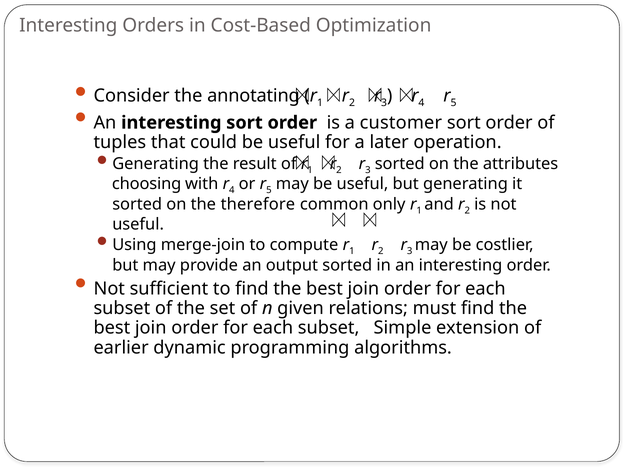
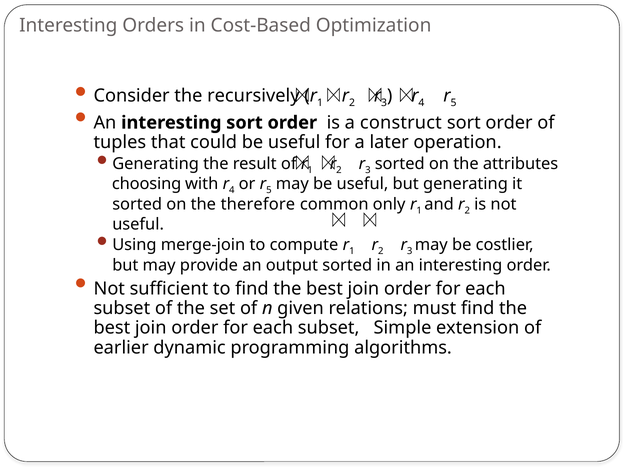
annotating: annotating -> recursively (253, 96)
customer: customer -> construct (401, 123)
